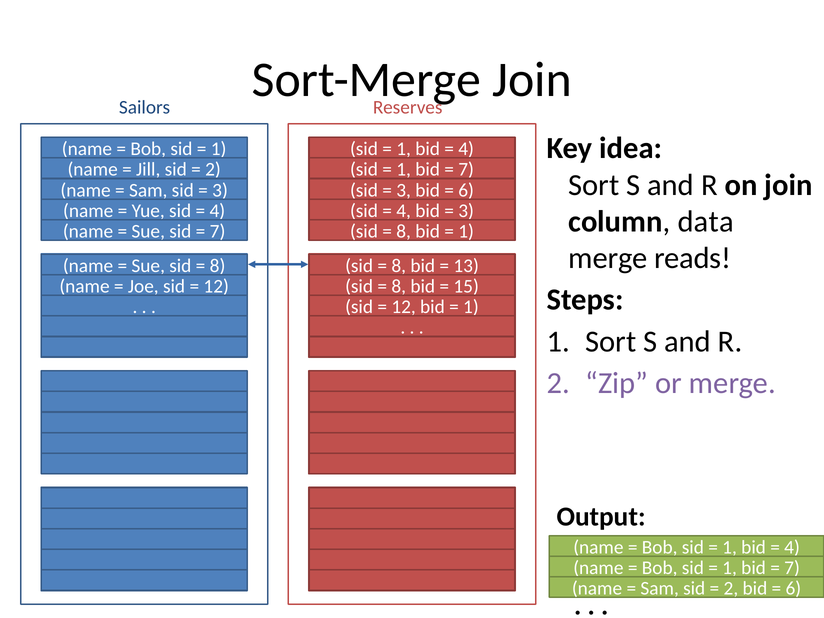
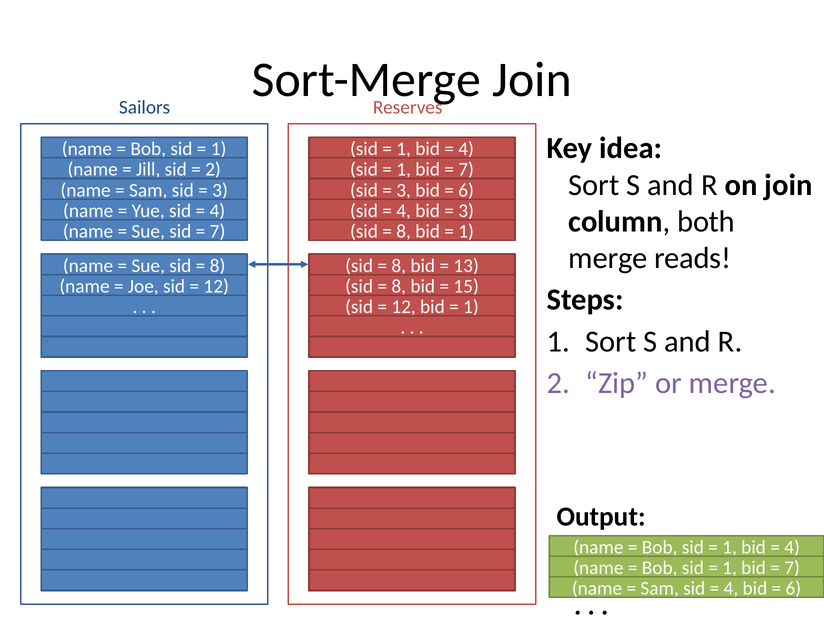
data: data -> both (706, 222)
2: 2 -> 4 (731, 588)
